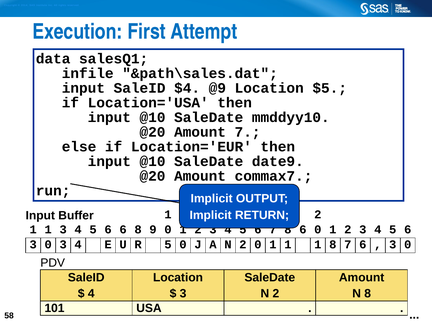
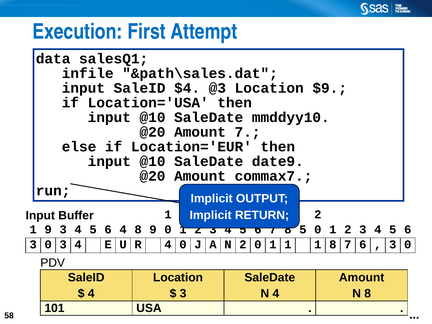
@9: @9 -> @3 (217, 88)
$5: $5 -> $9 (330, 88)
1: 1 -> 9 (48, 230)
6 6: 6 -> 4 (123, 230)
6: 6 -> 5 (303, 230)
R 5: 5 -> 4 (168, 245)
2: 2 -> 4 (276, 293)
